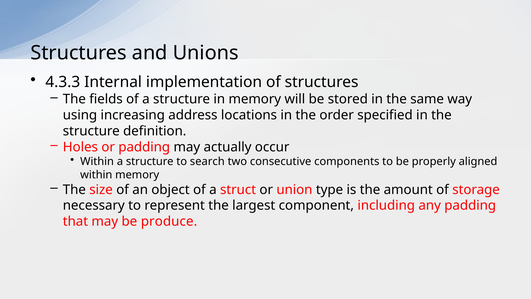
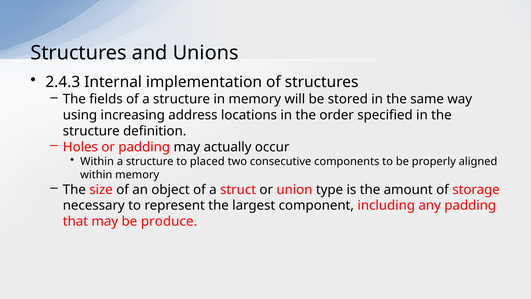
4.3.3: 4.3.3 -> 2.4.3 (63, 82)
search: search -> placed (207, 161)
